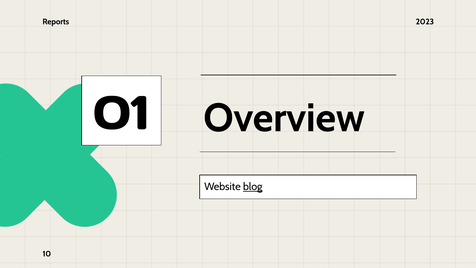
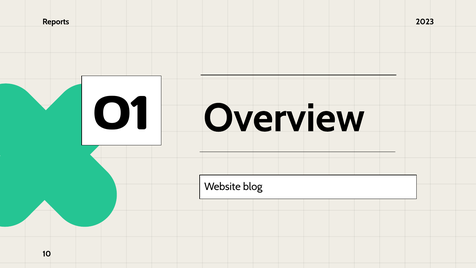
blog underline: present -> none (253, 187)
